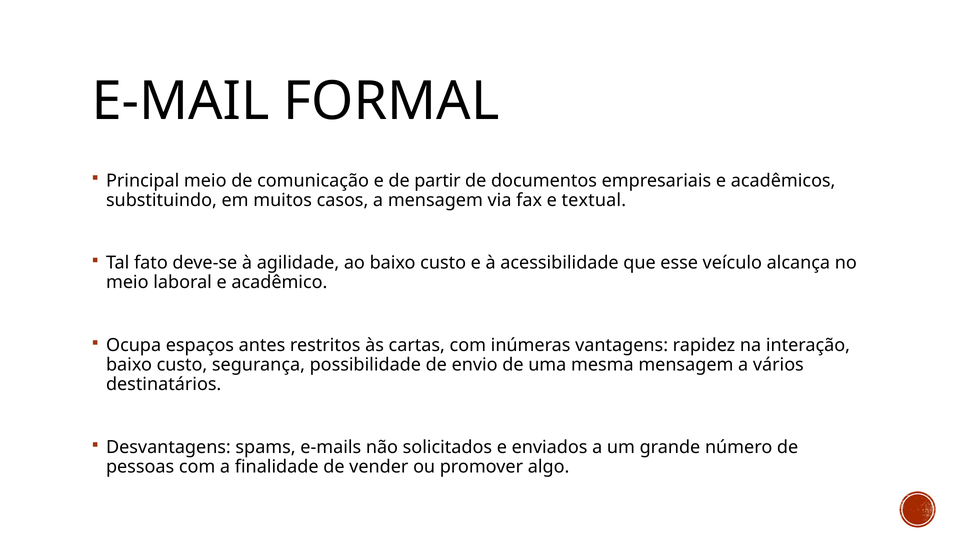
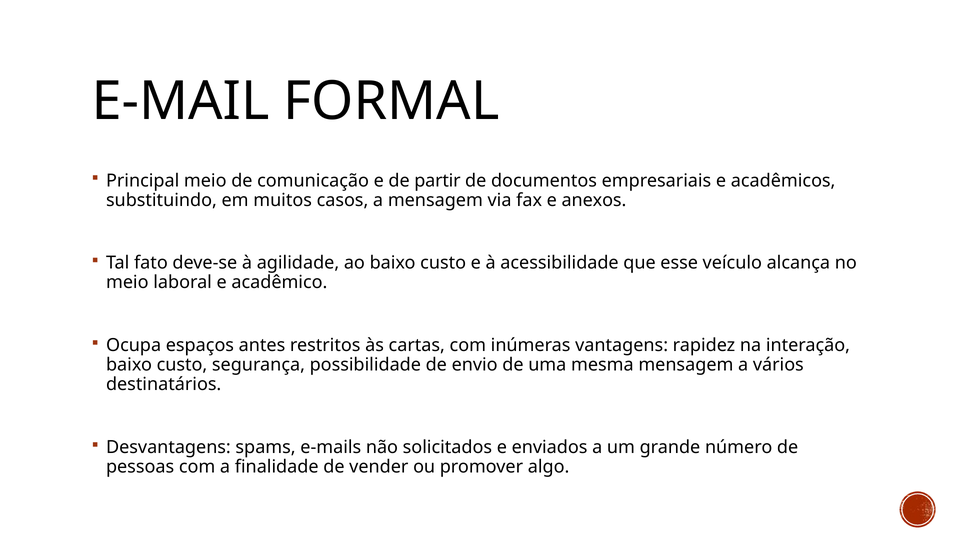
textual: textual -> anexos (594, 200)
